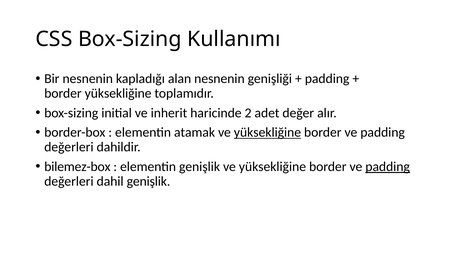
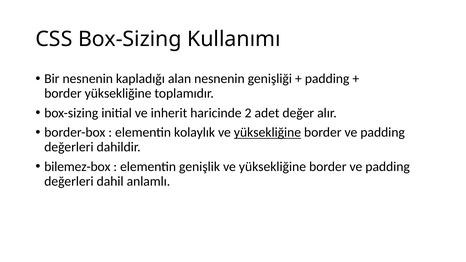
atamak: atamak -> kolaylık (195, 133)
padding underline: present -> none (388, 167)
dahil genişlik: genişlik -> anlamlı (148, 181)
